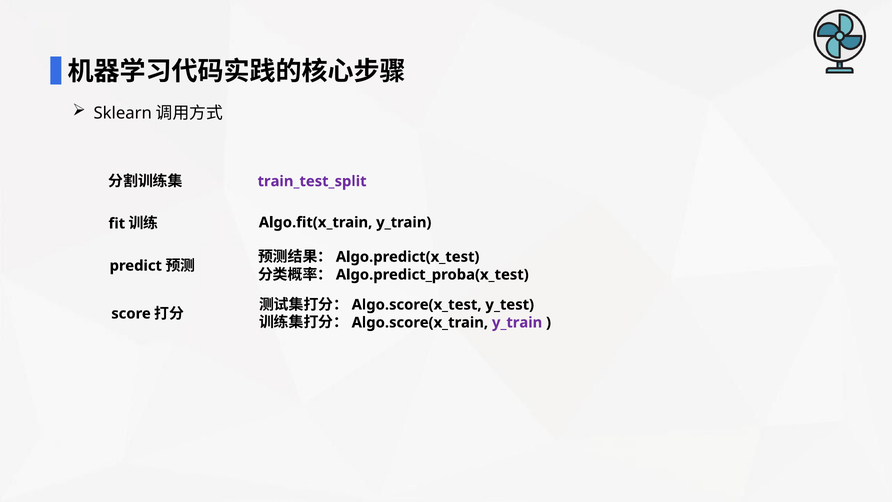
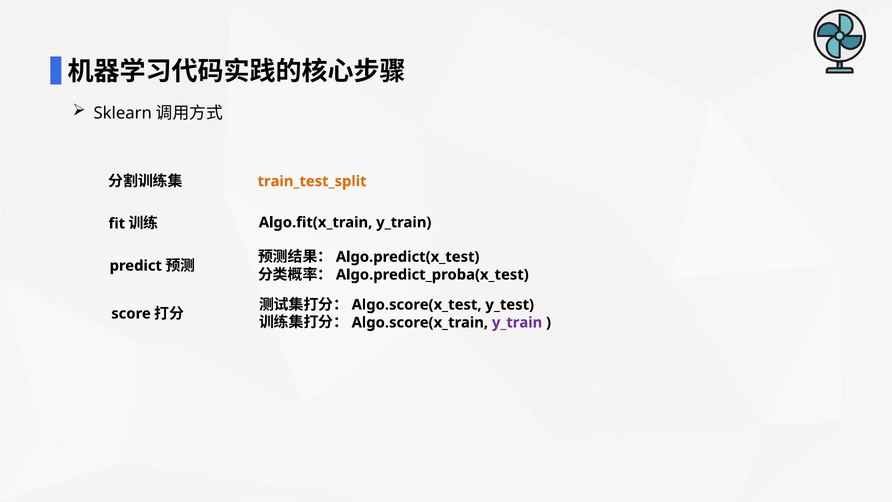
train_test_split colour: purple -> orange (312, 181)
